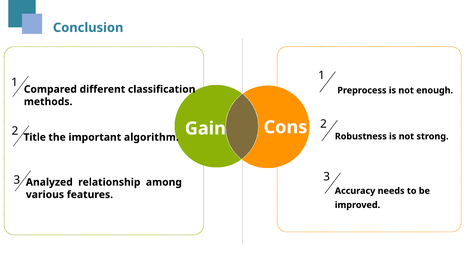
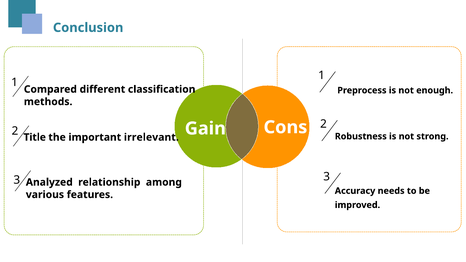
algorithm: algorithm -> irrelevant (151, 137)
